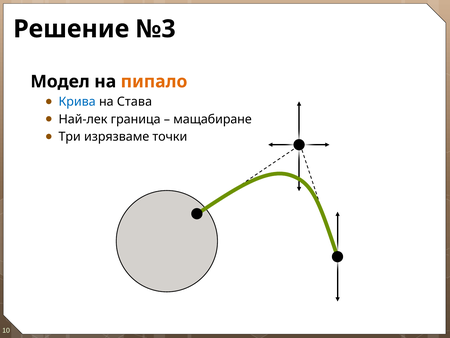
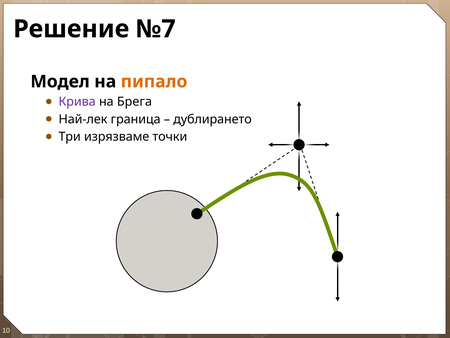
№3: №3 -> №7 (156, 29)
Крива colour: blue -> purple (77, 102)
Става: Става -> Брега (134, 102)
мащабиране: мащабиране -> дублирането (213, 119)
